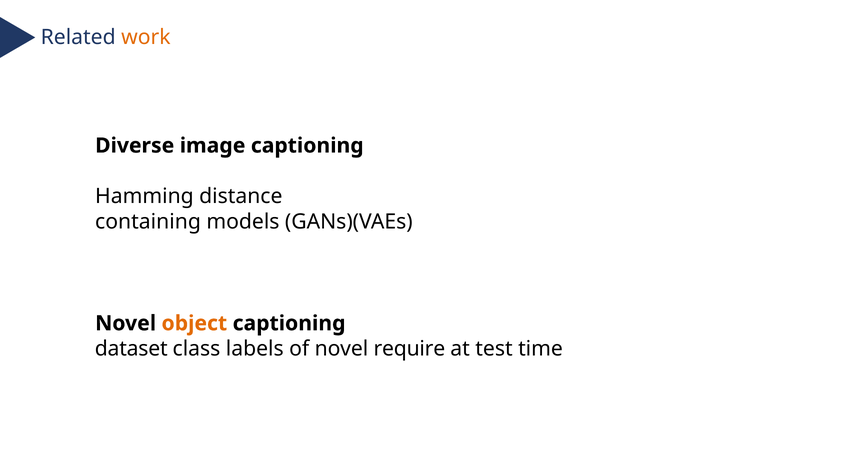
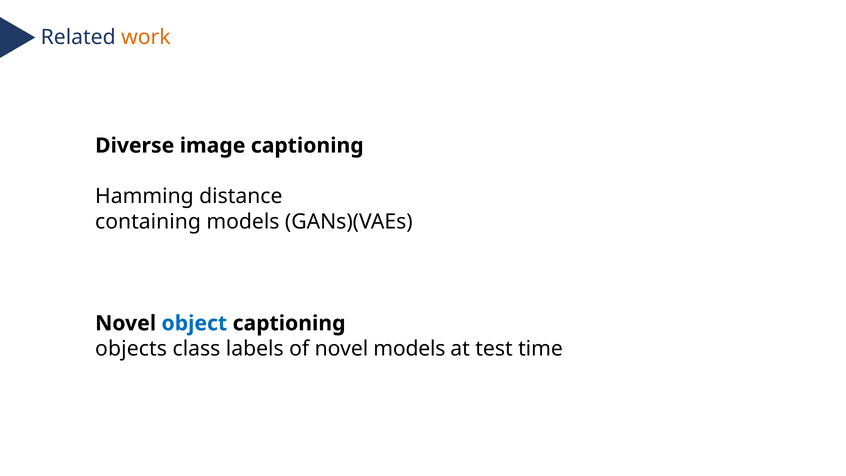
object colour: orange -> blue (194, 323)
dataset: dataset -> objects (131, 349)
novel require: require -> models (409, 349)
